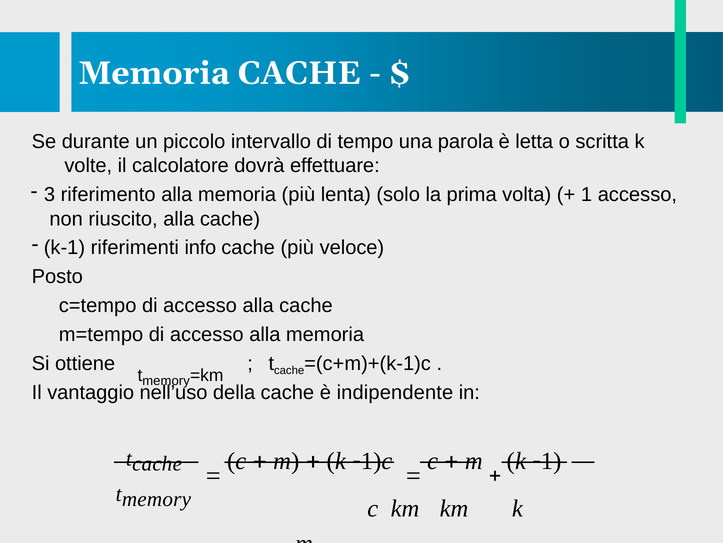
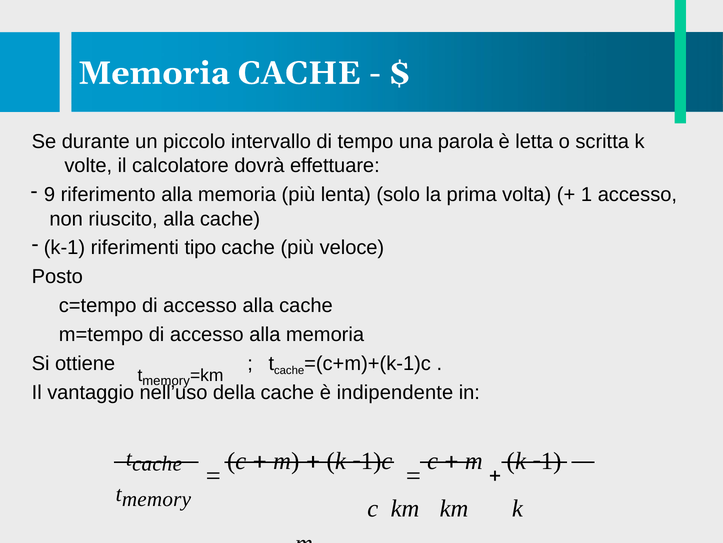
3: 3 -> 9 (50, 194)
info: info -> tipo (200, 247)
